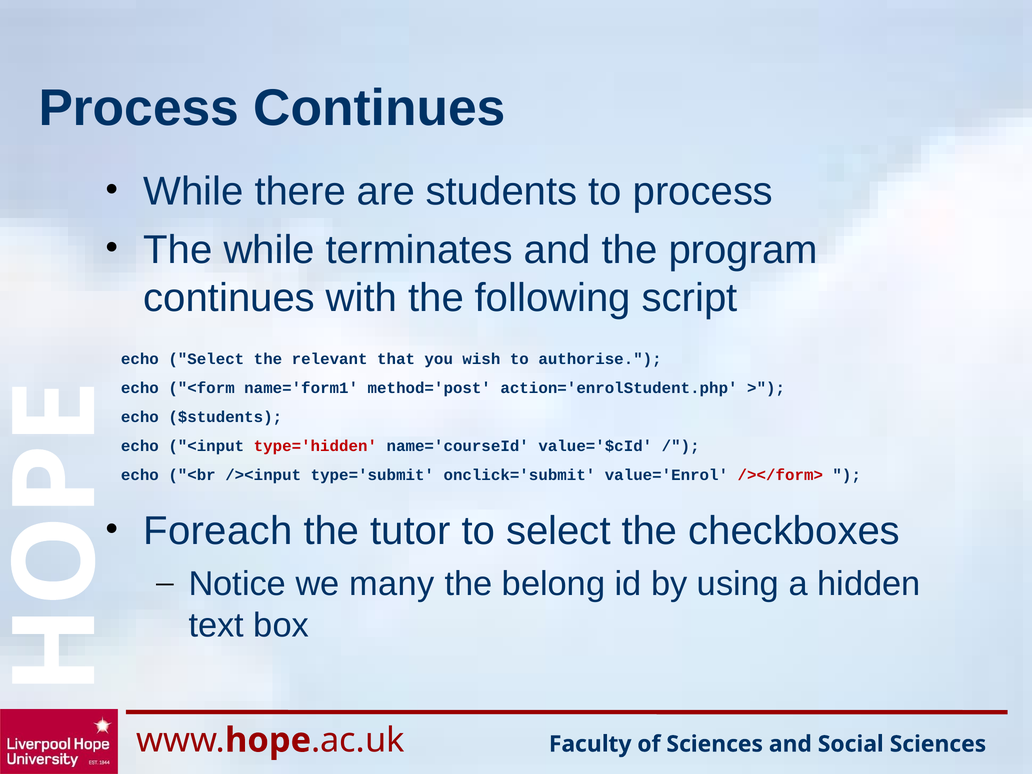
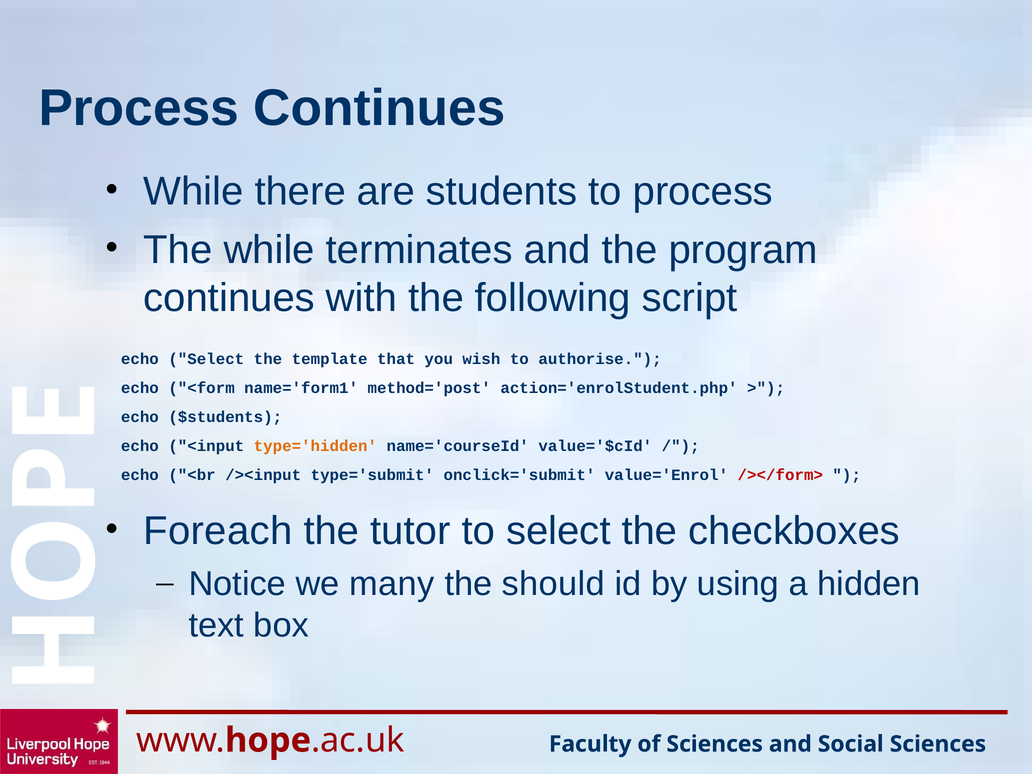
relevant: relevant -> template (330, 359)
type='hidden colour: red -> orange (315, 446)
belong: belong -> should (553, 584)
